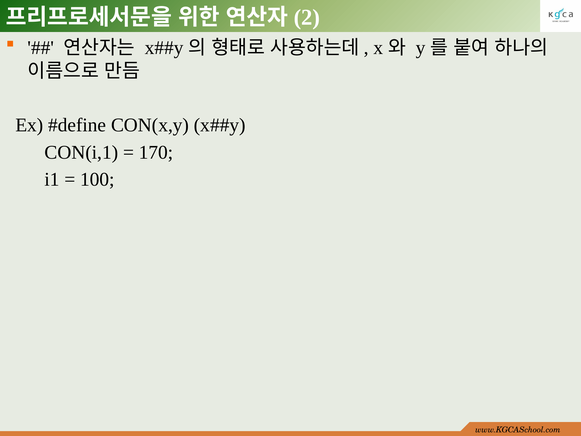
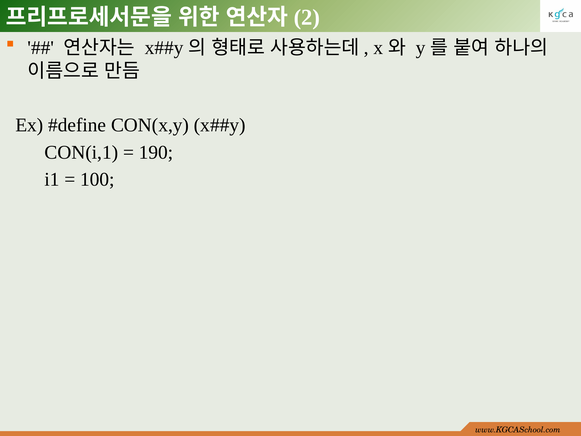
170: 170 -> 190 (156, 152)
